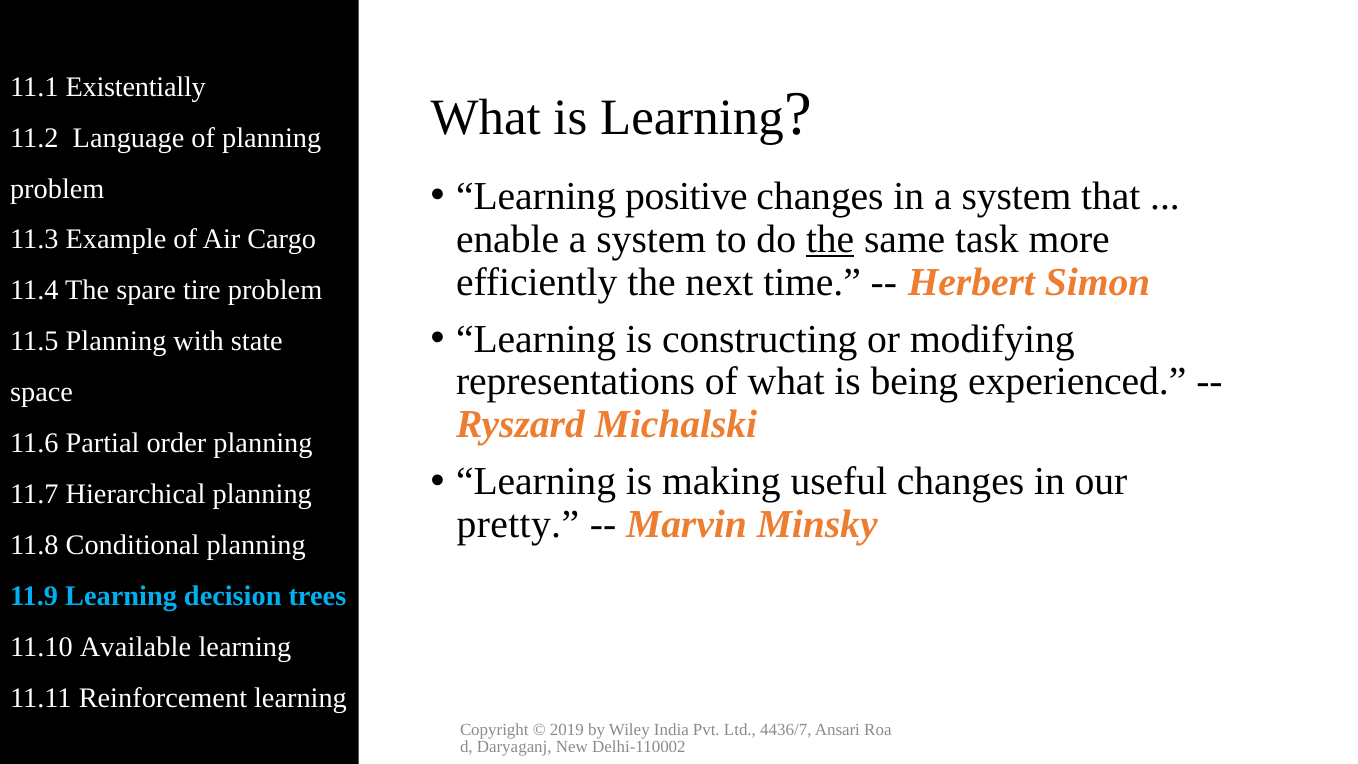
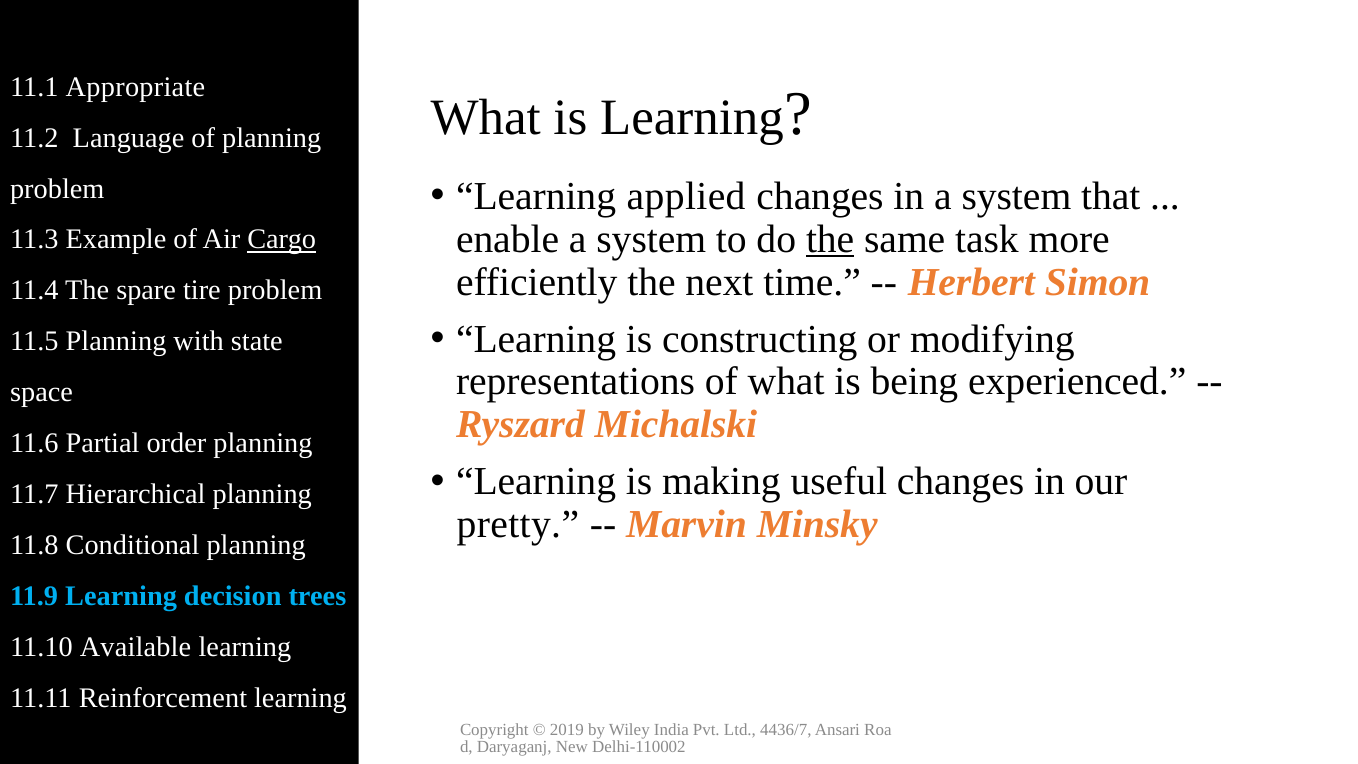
Existentially: Existentially -> Appropriate (135, 87)
positive: positive -> applied (686, 196)
Cargo underline: none -> present (282, 240)
